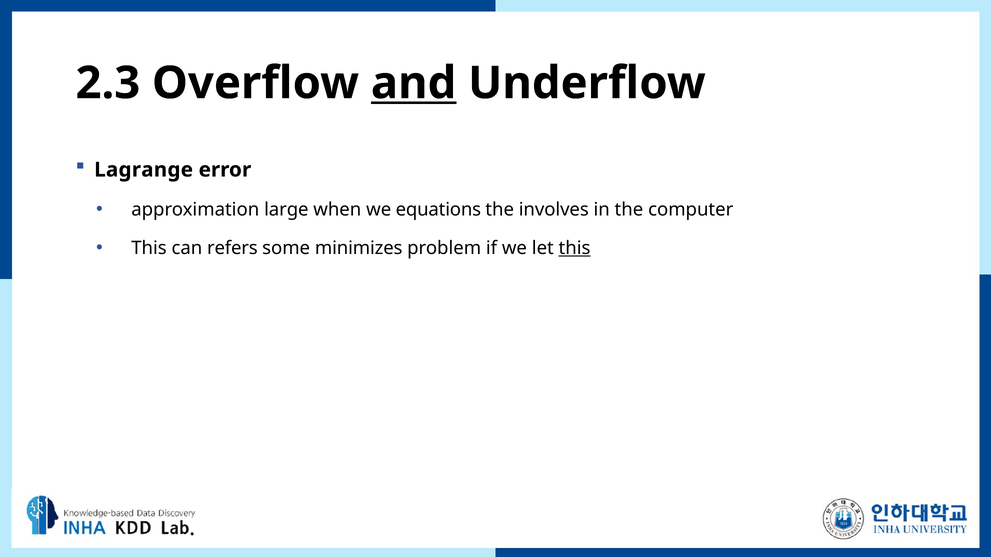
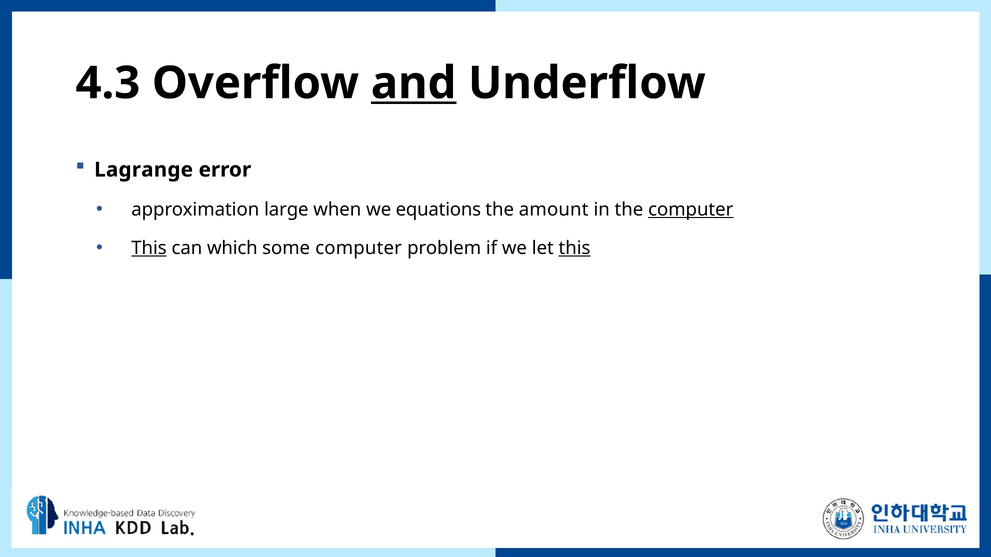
2.3: 2.3 -> 4.3 (108, 83)
involves: involves -> amount (554, 210)
computer underline: none -> present (691, 210)
This underline: none -> present (149, 248)
refers: refers -> which (232, 248)
some minimizes: minimizes -> computer (359, 248)
